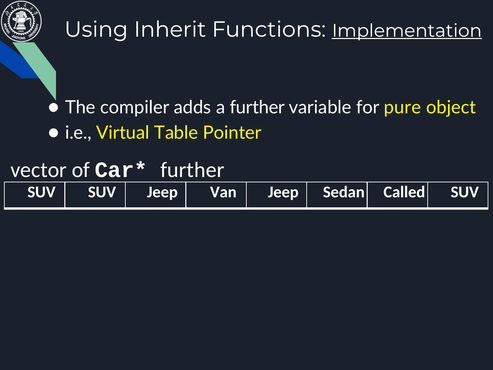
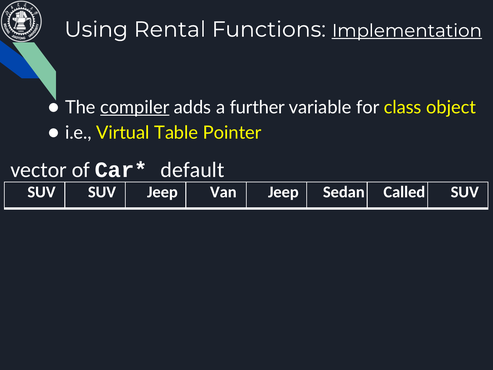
Inherit: Inherit -> Rental (170, 29)
compiler underline: none -> present (135, 107)
pure: pure -> class (403, 107)
further: further -> default (192, 170)
